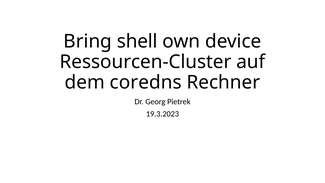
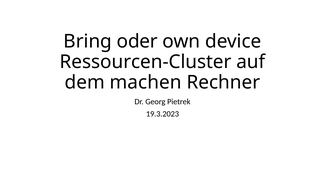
shell: shell -> oder (137, 41)
coredns: coredns -> machen (146, 82)
